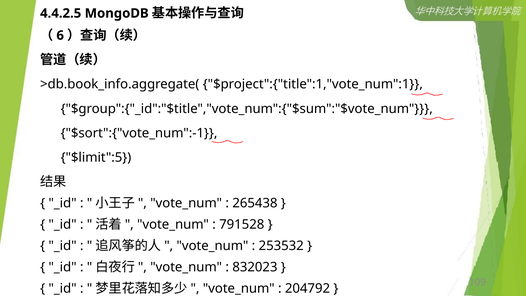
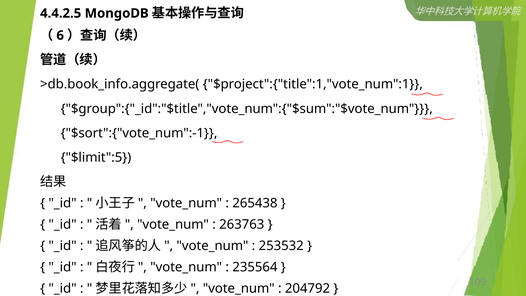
791528: 791528 -> 263763 (242, 224)
832023: 832023 -> 235564 (255, 267)
